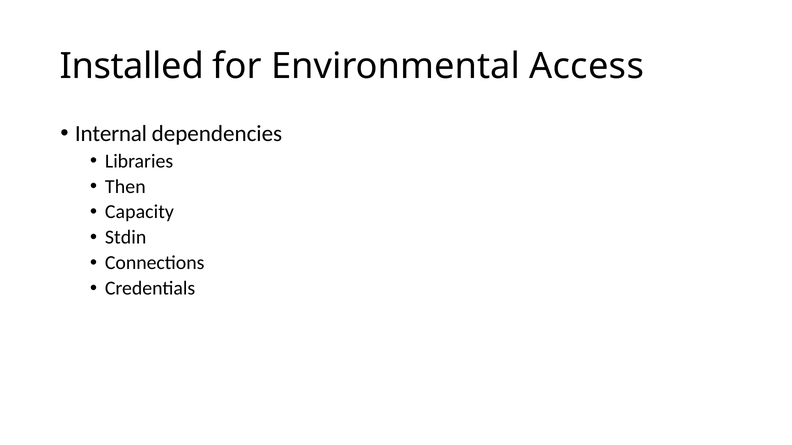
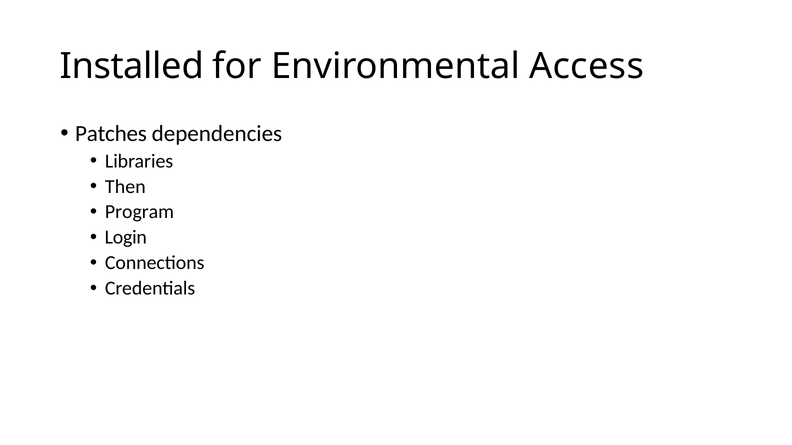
Internal: Internal -> Patches (111, 134)
Capacity: Capacity -> Program (139, 212)
Stdin: Stdin -> Login (126, 238)
